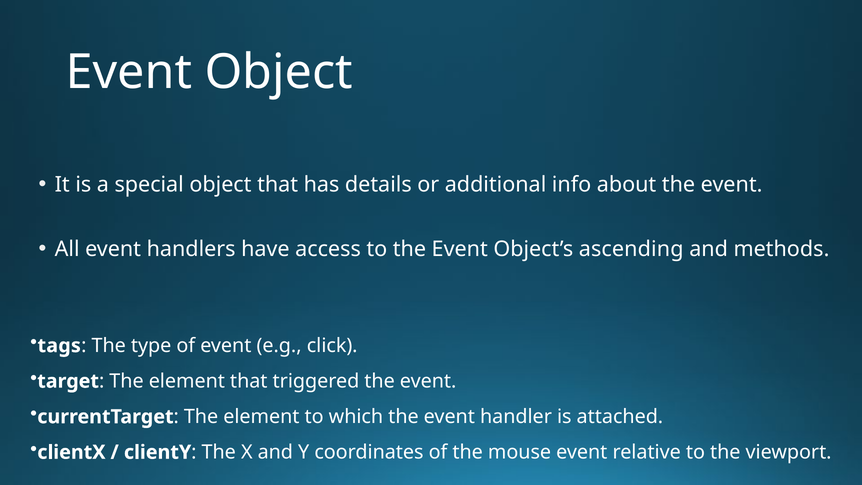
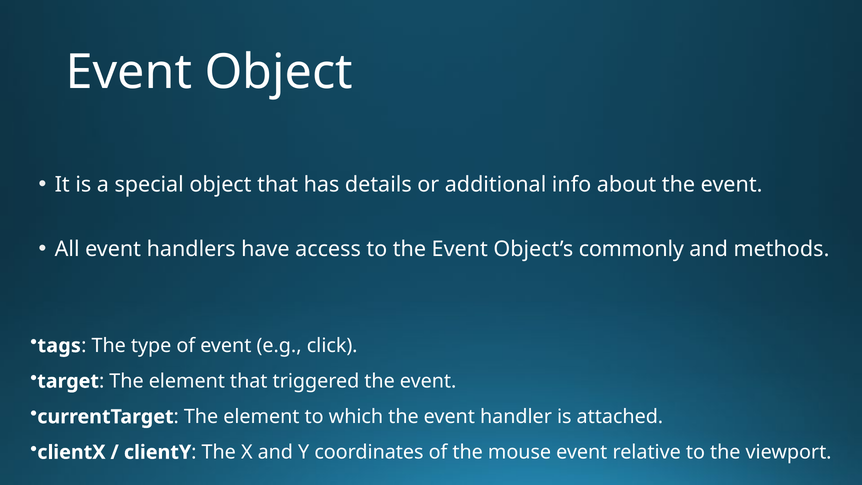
ascending: ascending -> commonly (631, 249)
